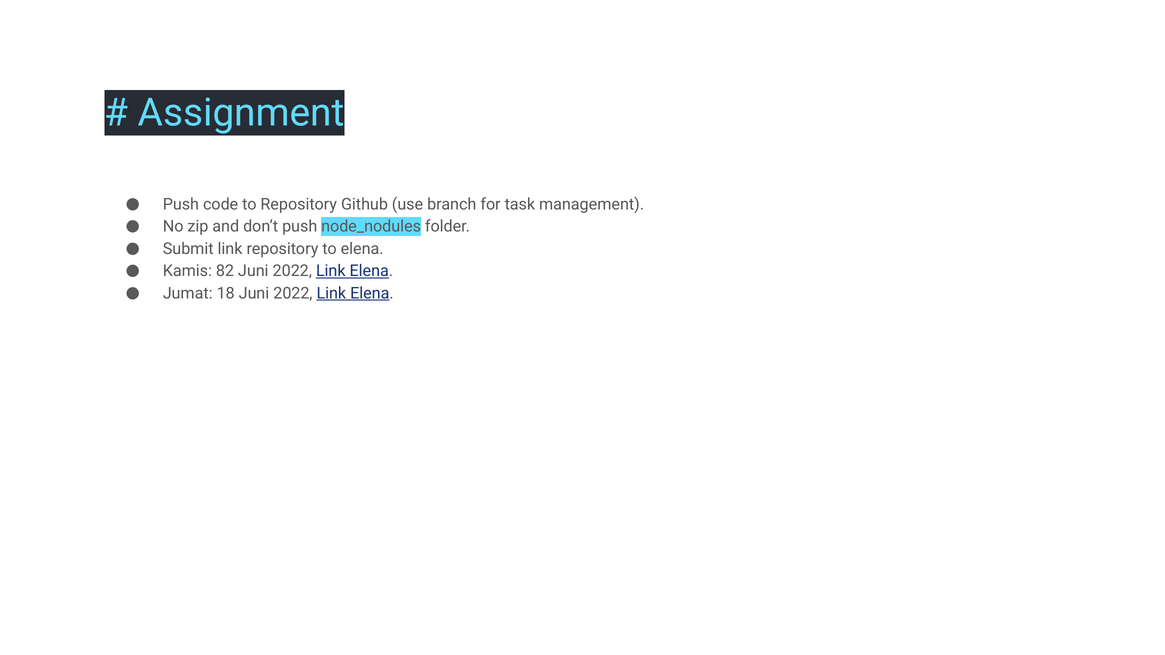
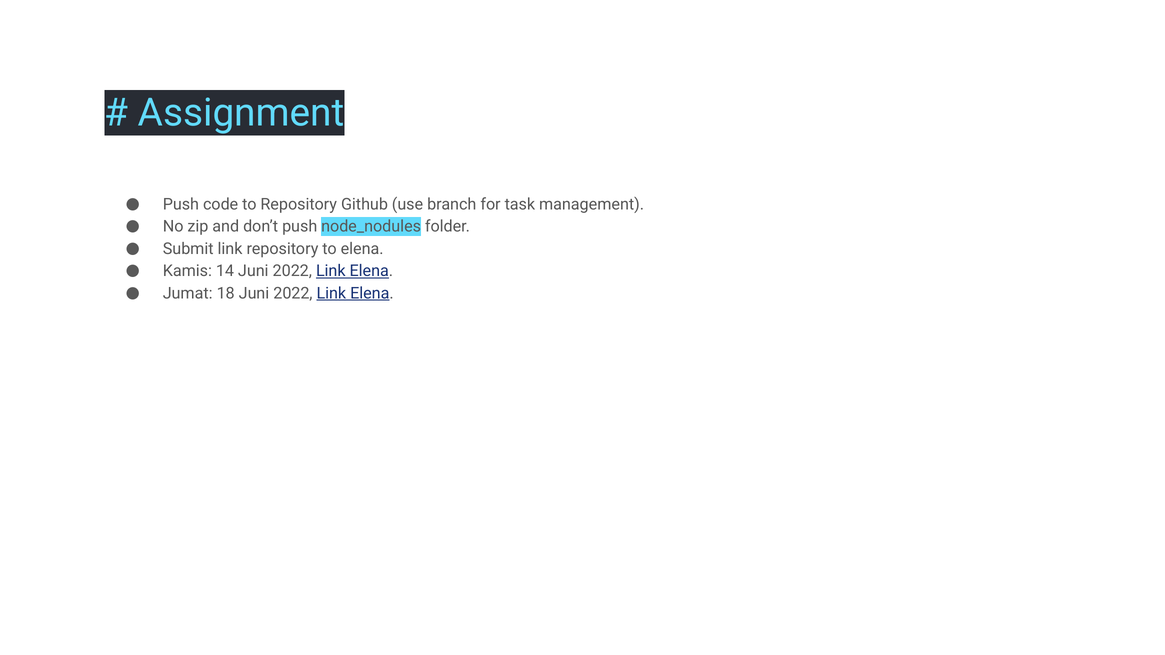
82: 82 -> 14 (225, 271)
